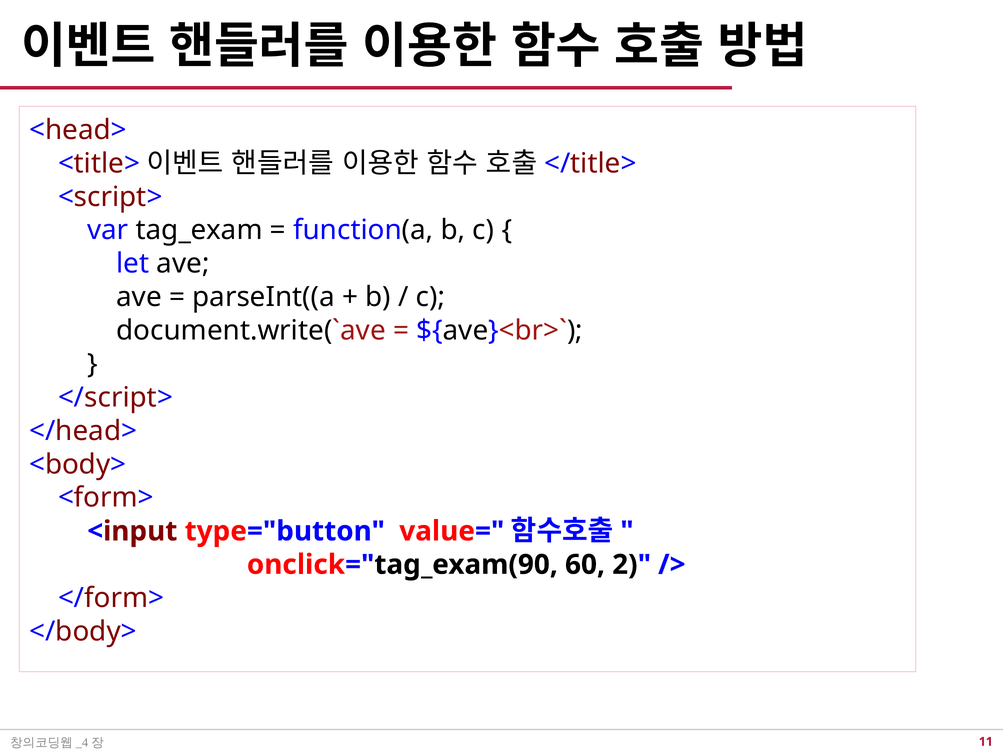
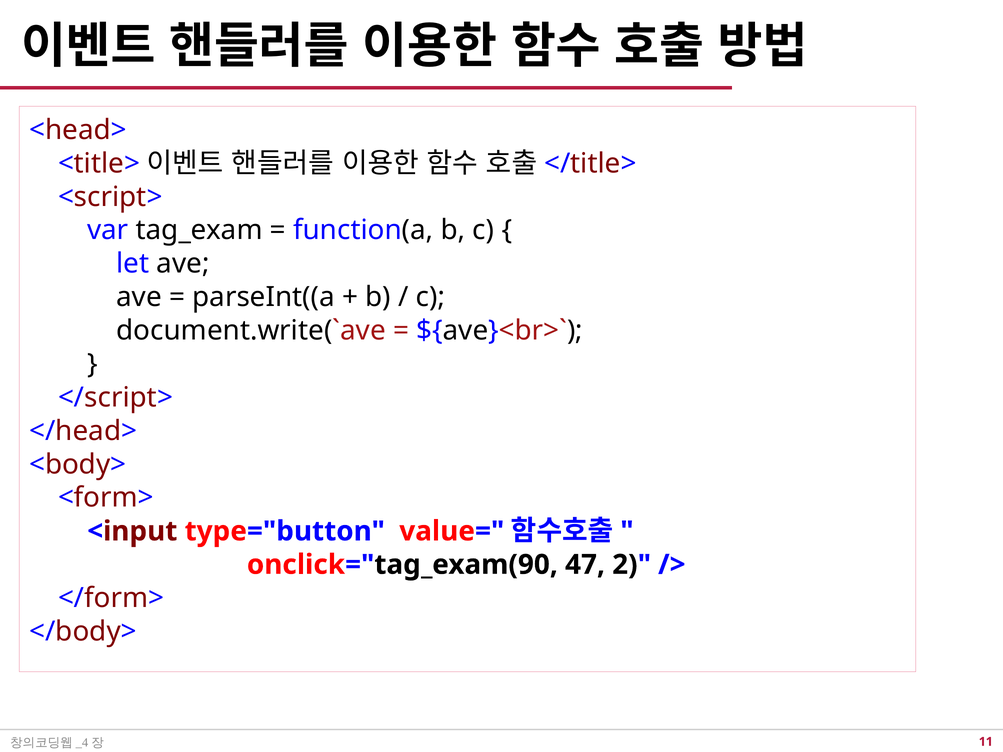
60: 60 -> 47 (585, 565)
